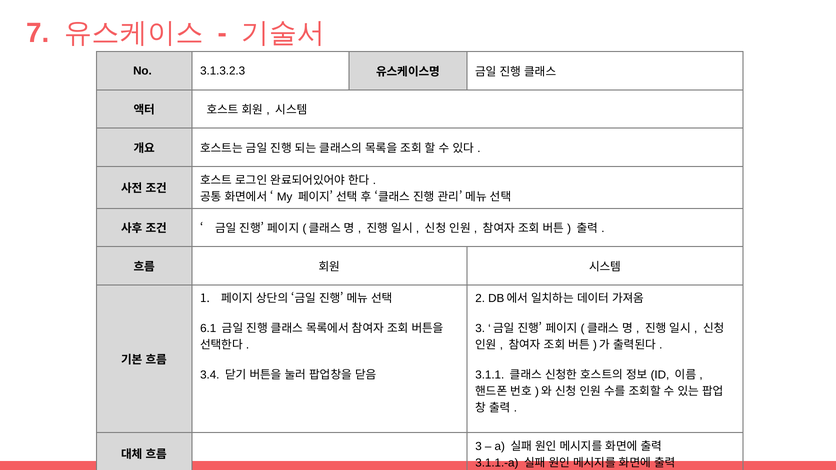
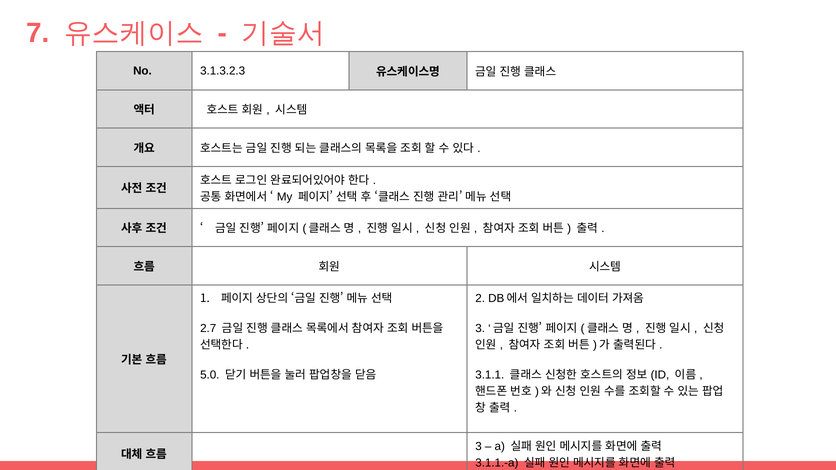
6.1: 6.1 -> 2.7 (208, 328)
3.4: 3.4 -> 5.0 (210, 375)
